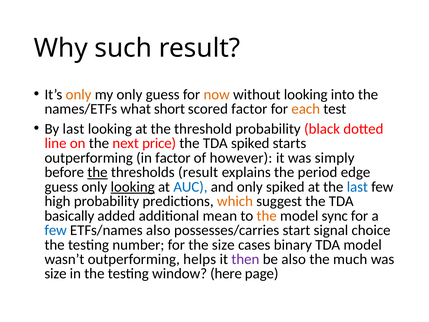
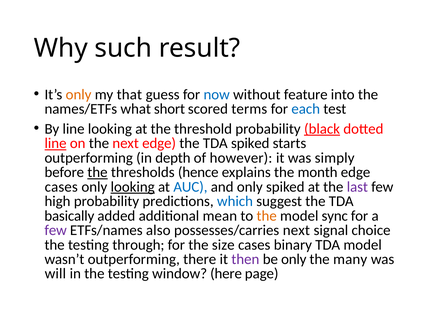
my only: only -> that (129, 94)
now colour: orange -> blue (217, 94)
without looking: looking -> feature (306, 94)
scored factor: factor -> terms (249, 109)
each colour: orange -> blue (306, 109)
By last: last -> line (74, 129)
black underline: none -> present (322, 129)
line underline: none -> present (56, 143)
next price: price -> edge (159, 143)
in factor: factor -> depth (173, 158)
thresholds result: result -> hence (198, 172)
period: period -> month (318, 172)
guess: guess -> cases (61, 187)
last colour: blue -> purple (357, 187)
which colour: orange -> blue (235, 201)
few colour: blue -> purple (56, 230)
possesses/carries start: start -> next (296, 230)
number: number -> through (138, 245)
helps: helps -> there (200, 259)
be also: also -> only (294, 259)
much: much -> many (350, 259)
size: size -> will (55, 274)
